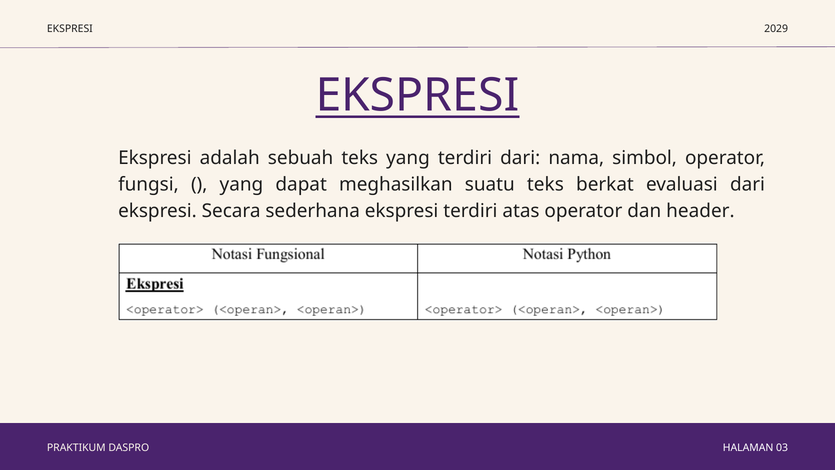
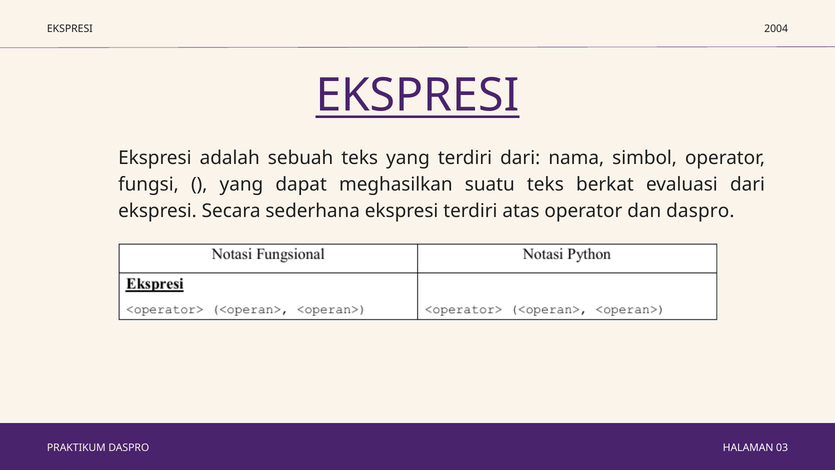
2029: 2029 -> 2004 (776, 29)
dan header: header -> daspro (700, 211)
